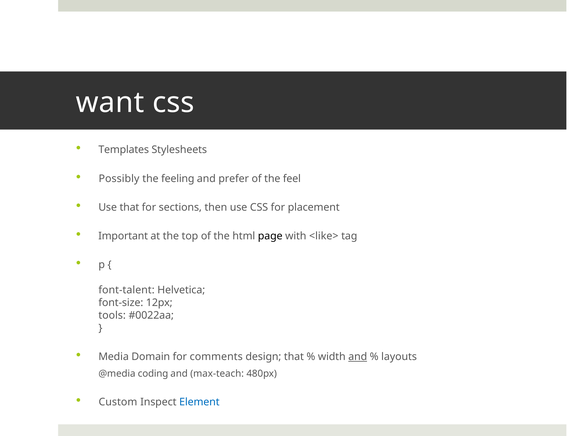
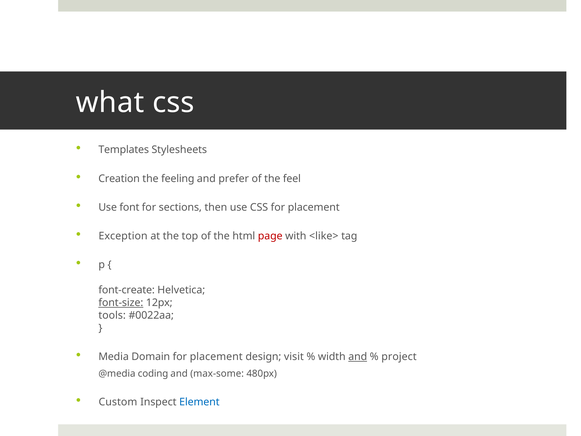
want: want -> what (110, 102)
Possibly: Possibly -> Creation (119, 178)
Use that: that -> font (129, 207)
Important: Important -> Exception (123, 236)
page colour: black -> red (270, 236)
font-talent: font-talent -> font-create (127, 290)
font-size underline: none -> present (121, 303)
comments: comments -> placement (216, 356)
design that: that -> visit (294, 356)
layouts: layouts -> project (399, 356)
max-teach: max-teach -> max-some (217, 373)
